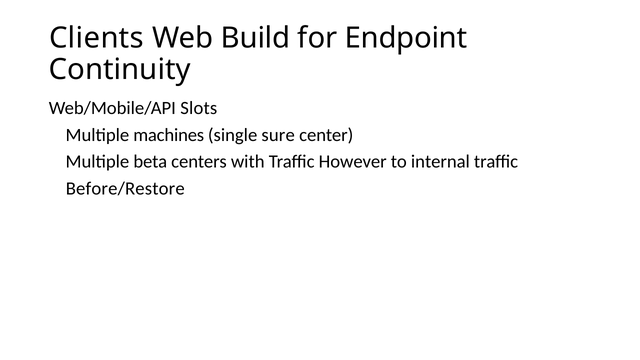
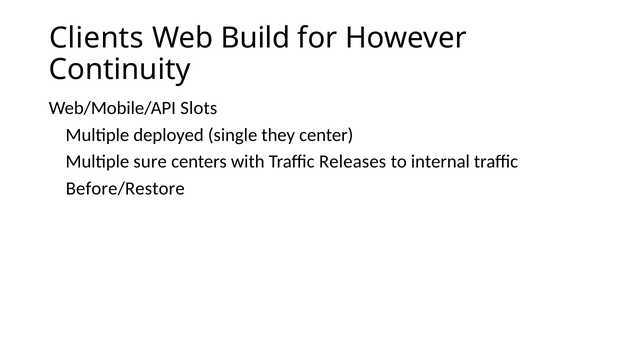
Endpoint: Endpoint -> However (406, 38)
machines: machines -> deployed (169, 135)
sure: sure -> they (278, 135)
beta: beta -> sure (150, 162)
However: However -> Releases (353, 162)
